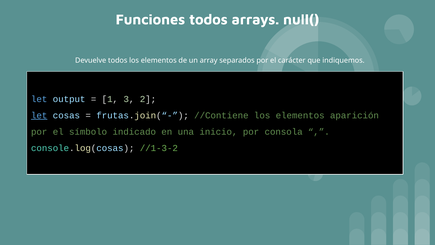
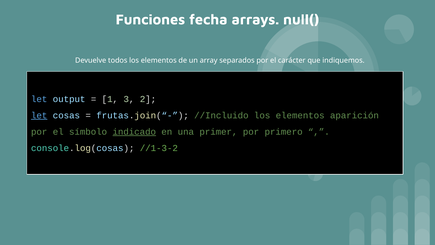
Funciones todos: todos -> fecha (208, 20)
//Contiene: //Contiene -> //Incluido (221, 115)
indicado underline: none -> present (134, 132)
inicio: inicio -> primer (218, 132)
consola: consola -> primero (284, 132)
